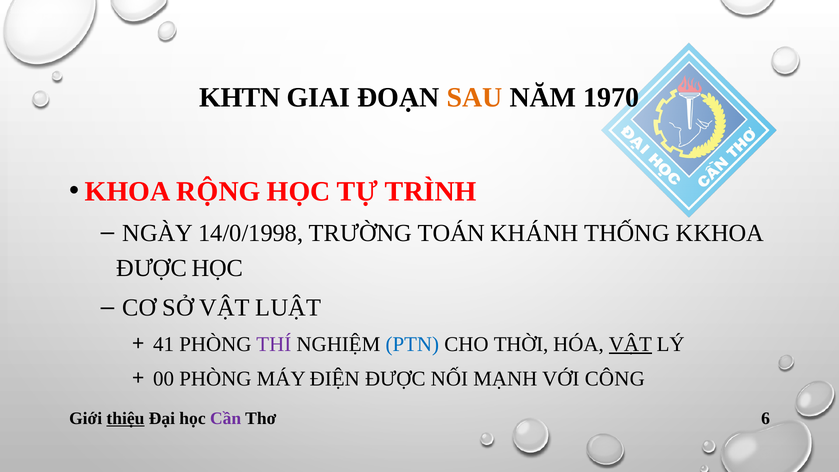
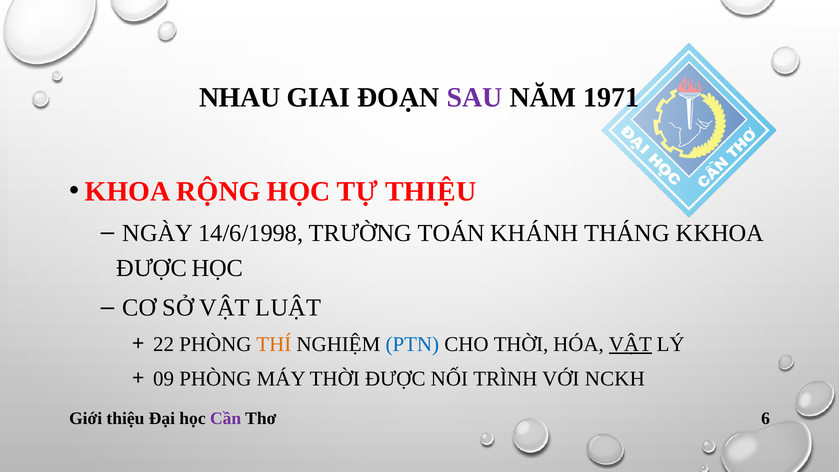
KHTN: KHTN -> NHAU (240, 97)
SAU colour: orange -> purple (475, 97)
1970: 1970 -> 1971 (611, 97)
TỰ TRÌNH: TRÌNH -> THIỆU (431, 191)
14/0/1998: 14/0/1998 -> 14/6/1998 (251, 233)
THỐNG: THỐNG -> THÁNG (627, 233)
41: 41 -> 22 (164, 344)
THÍ colour: purple -> orange (274, 344)
00: 00 -> 09 (164, 379)
MÁY ĐIỆN: ĐIỆN -> THỜI (335, 379)
MẠNH: MẠNH -> TRÌNH (505, 379)
CÔNG: CÔNG -> NCKH (615, 379)
thiệu underline: present -> none (125, 419)
